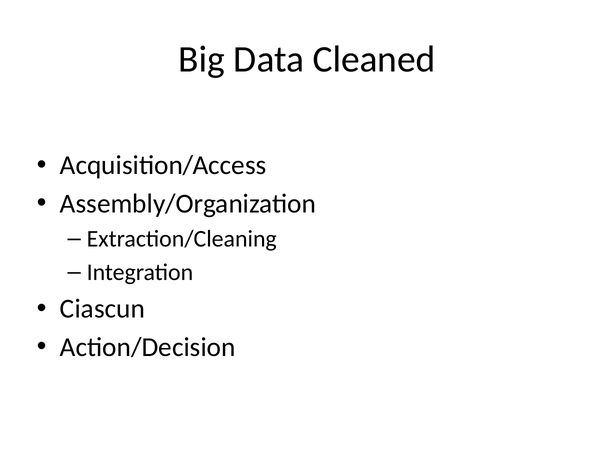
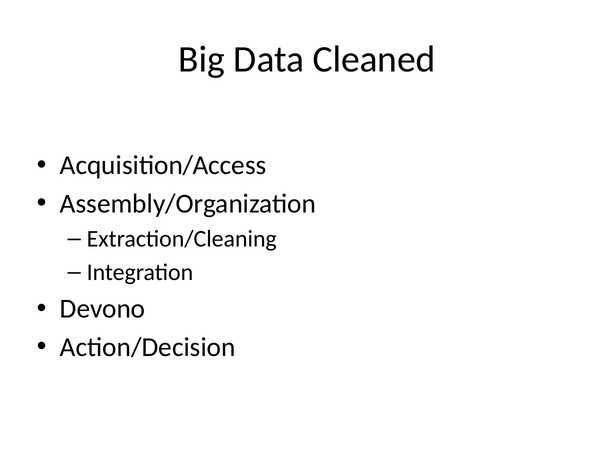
Ciascun: Ciascun -> Devono (103, 309)
